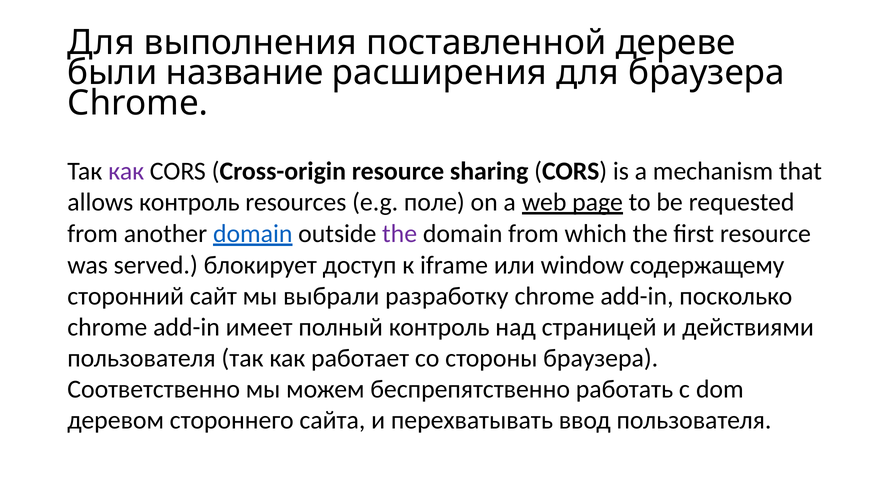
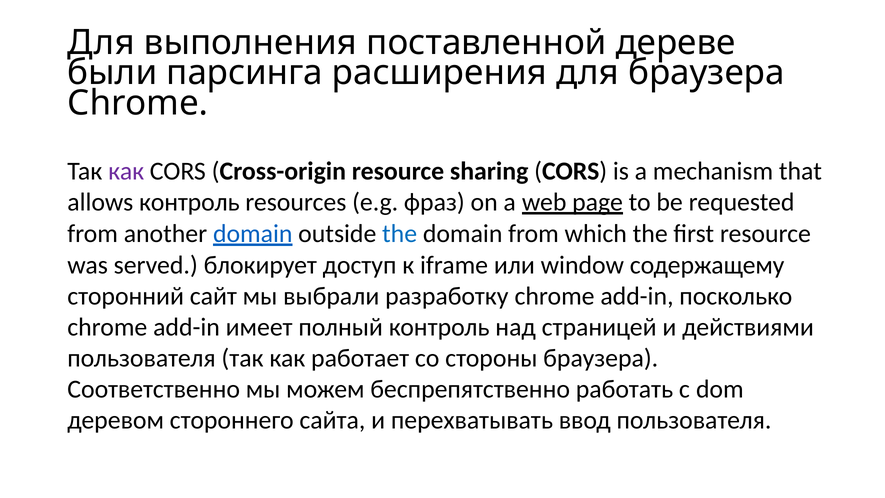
название: название -> парсинга (245, 73)
поле: поле -> фраз (434, 202)
the colour: purple -> blue (400, 234)
